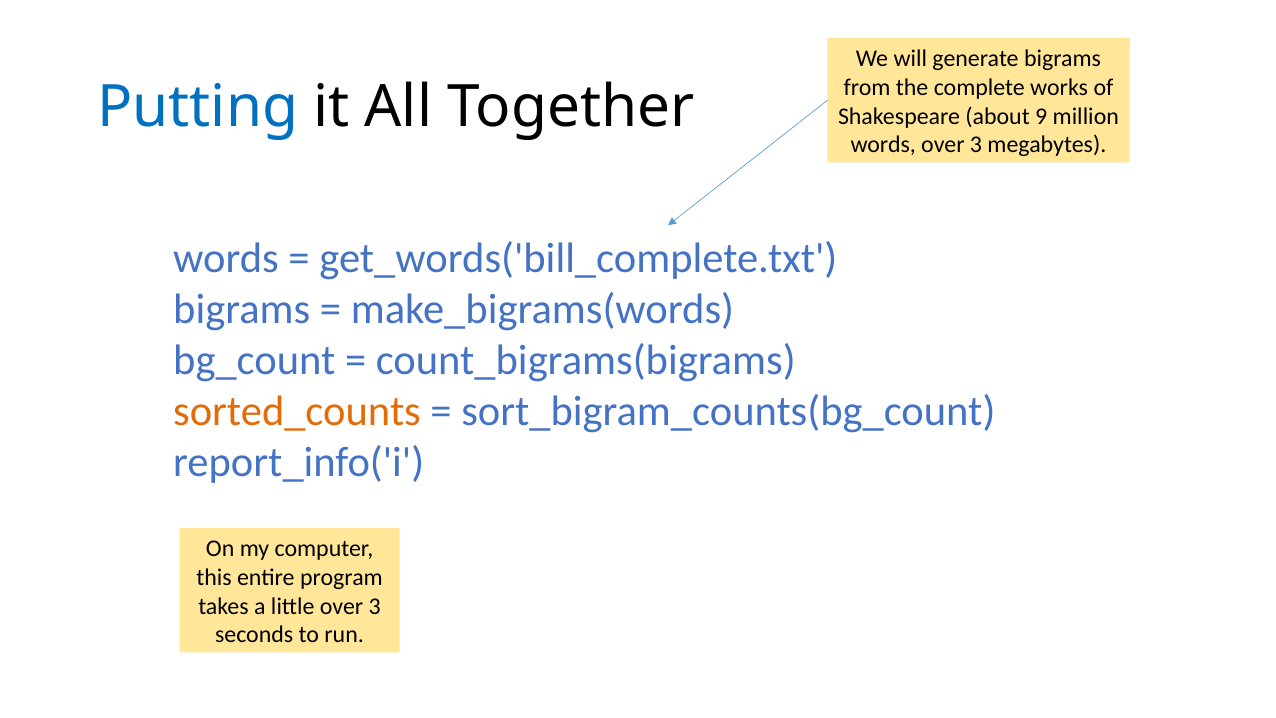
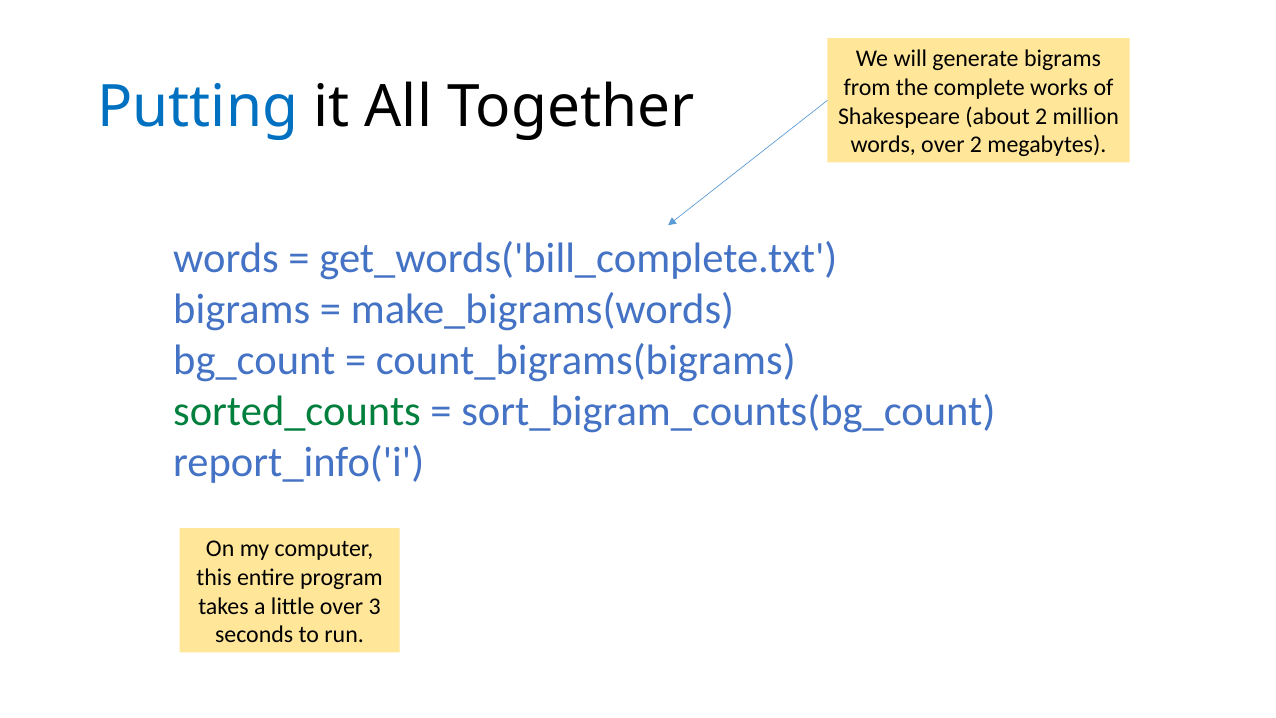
about 9: 9 -> 2 (1041, 116)
words over 3: 3 -> 2 (976, 145)
sorted_counts colour: orange -> green (297, 412)
